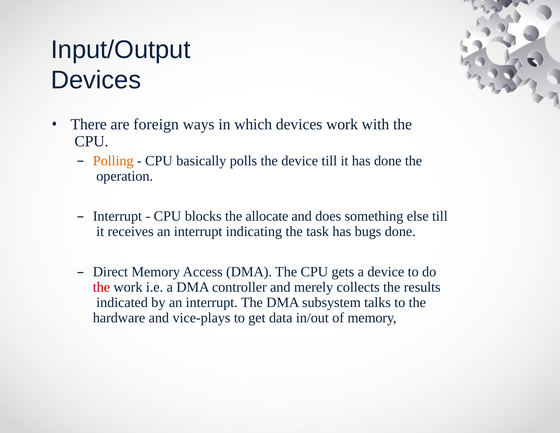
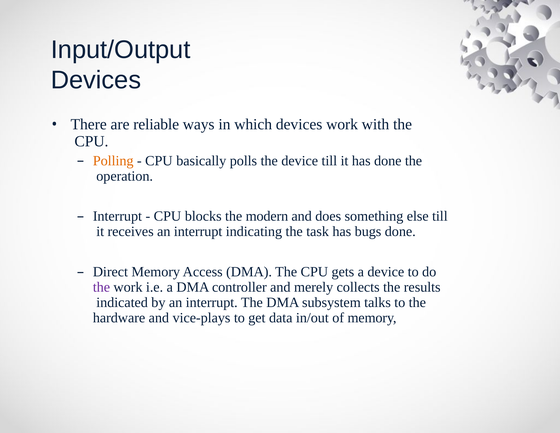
foreign: foreign -> reliable (156, 124)
allocate: allocate -> modern (267, 216)
the colour: red -> purple (101, 287)
